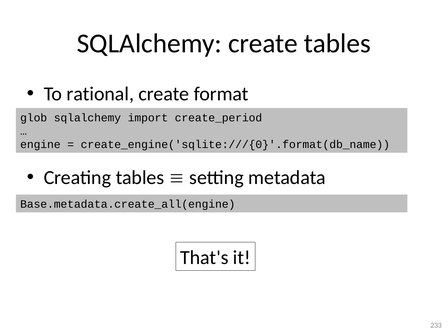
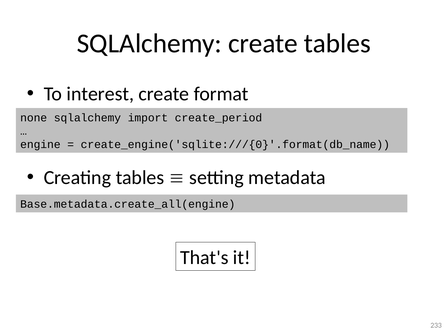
rational: rational -> interest (100, 94)
glob: glob -> none (34, 118)
